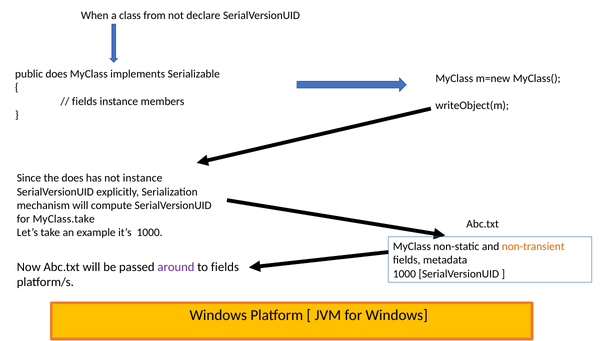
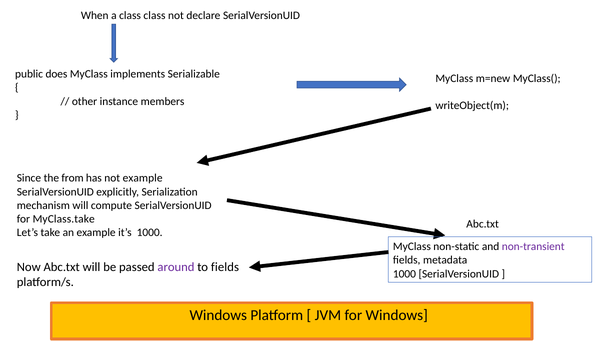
class from: from -> class (154, 16)
fields: fields -> other (85, 101)
the does: does -> from (73, 178)
not instance: instance -> example (143, 178)
non-transient colour: orange -> purple (533, 247)
